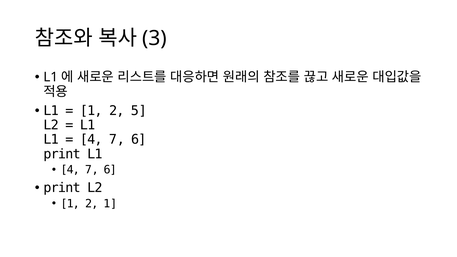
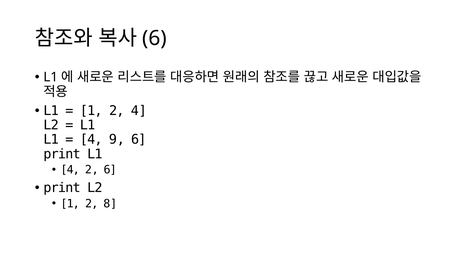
3: 3 -> 6 (154, 38)
2 5: 5 -> 4 (139, 111)
7: 7 -> 9 (117, 140)
7: 7 -> 2 (92, 170)
2 1: 1 -> 8 (110, 204)
